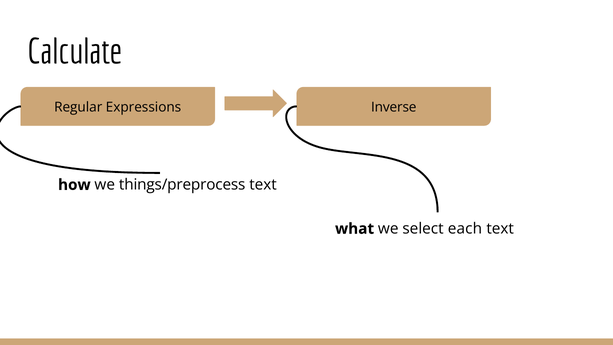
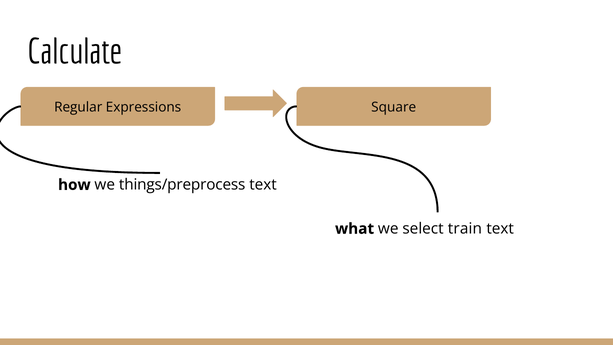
Inverse: Inverse -> Square (394, 107)
each: each -> train (465, 229)
